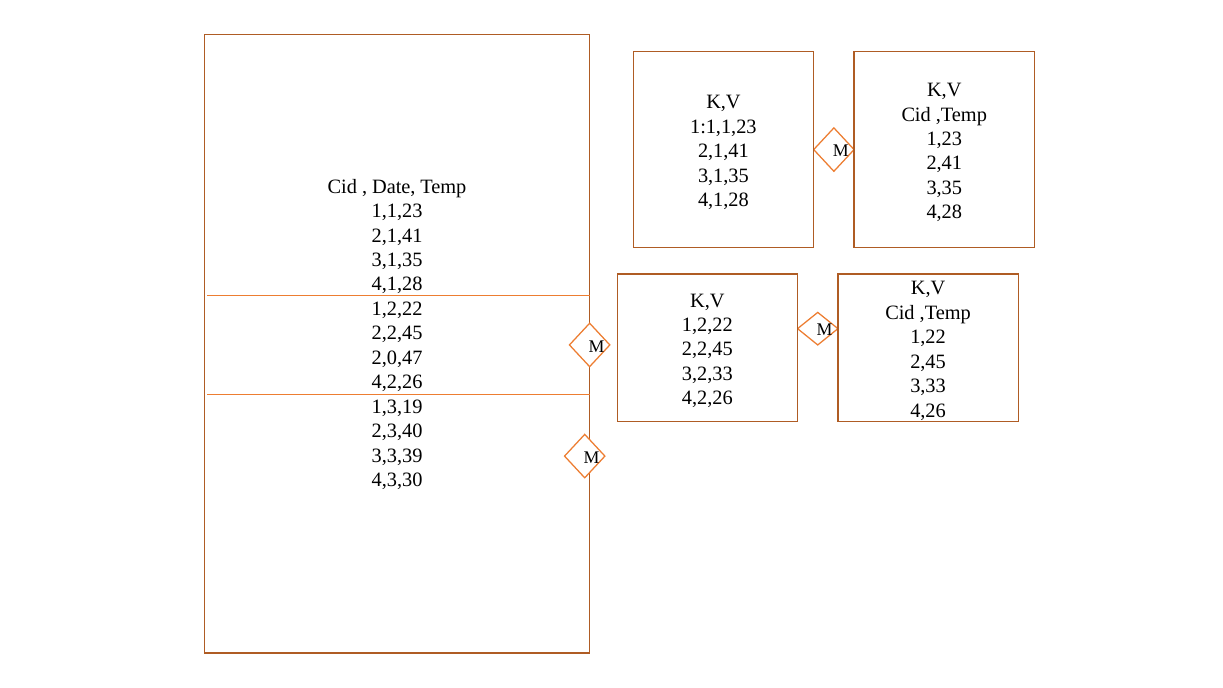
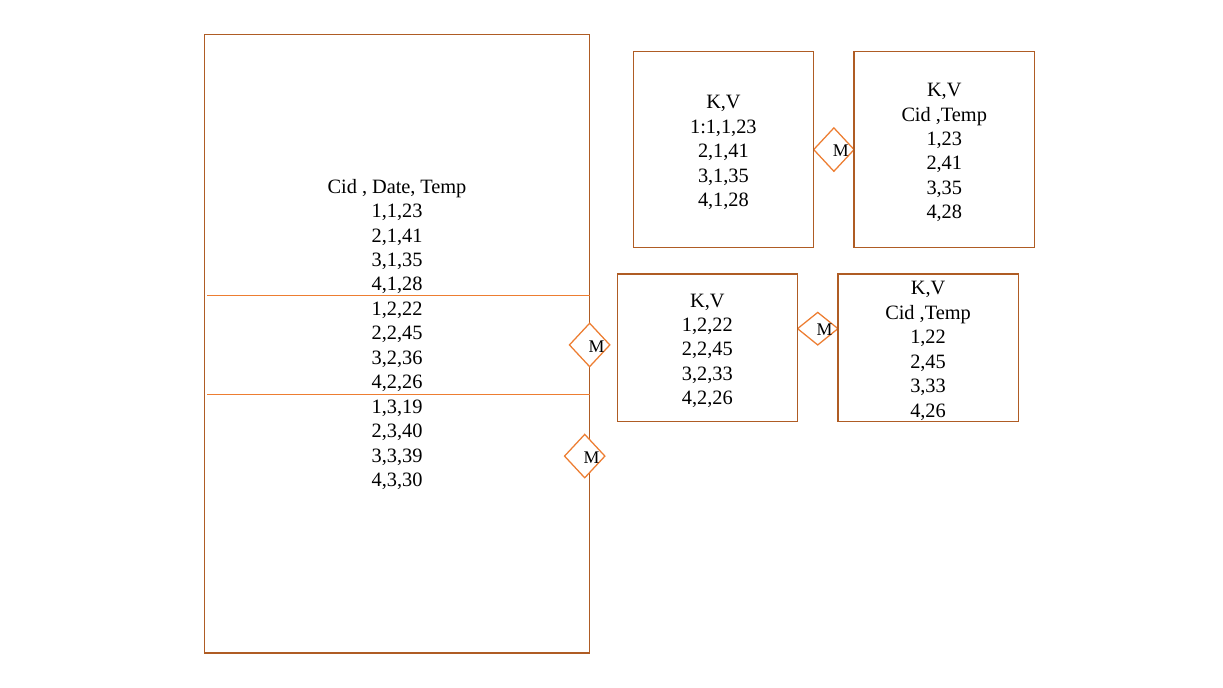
2,0,47: 2,0,47 -> 3,2,36 (397, 358)
